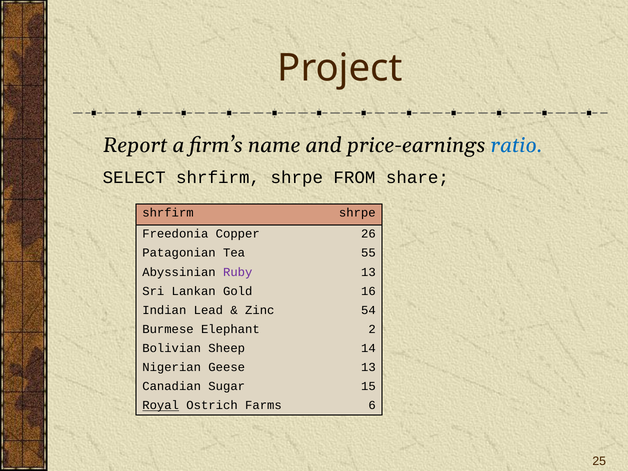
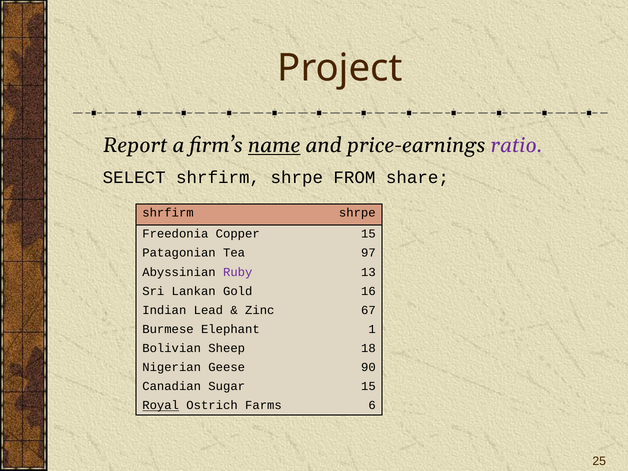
name underline: none -> present (274, 145)
ratio colour: blue -> purple (516, 145)
Copper 26: 26 -> 15 (368, 234)
55: 55 -> 97 (368, 253)
54: 54 -> 67 (368, 310)
2: 2 -> 1 (372, 329)
14: 14 -> 18 (368, 348)
Geese 13: 13 -> 90 (368, 367)
